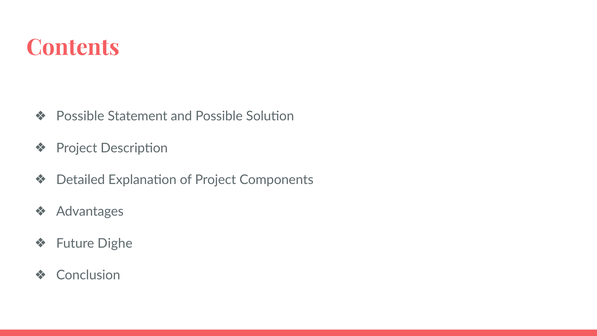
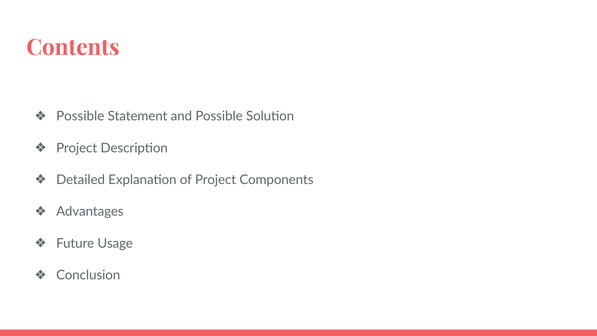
Dighe: Dighe -> Usage (115, 243)
